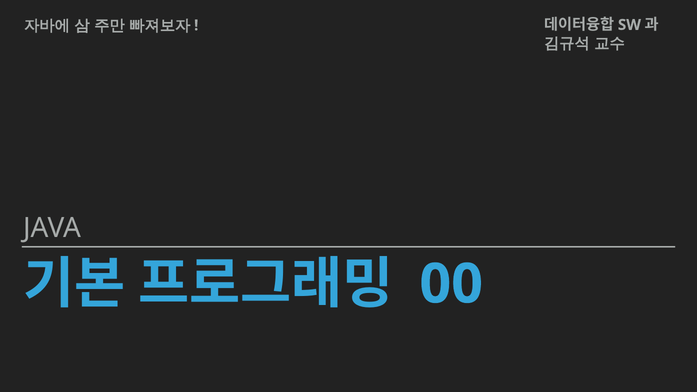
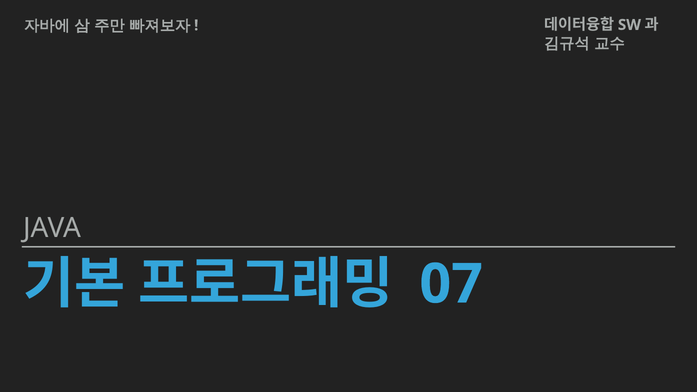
00: 00 -> 07 (451, 284)
